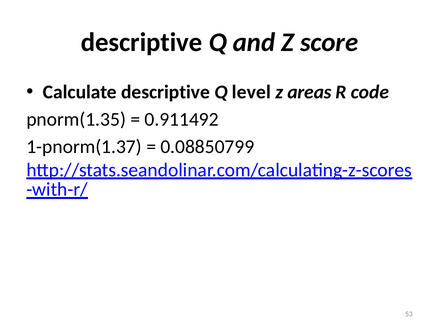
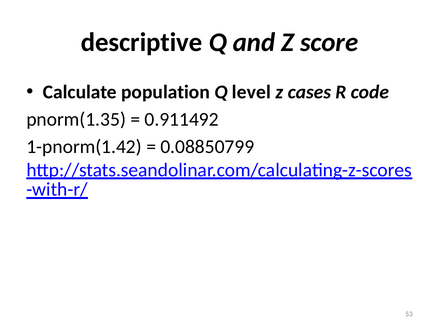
Calculate descriptive: descriptive -> population (166, 92)
areas: areas -> cases (309, 92)
1-pnorm(1.37: 1-pnorm(1.37 -> 1-pnorm(1.42 (84, 147)
